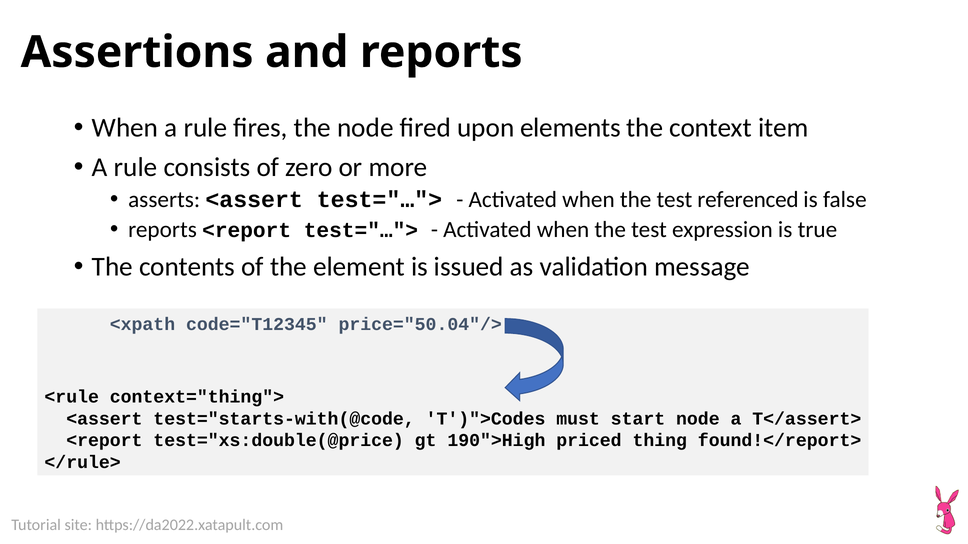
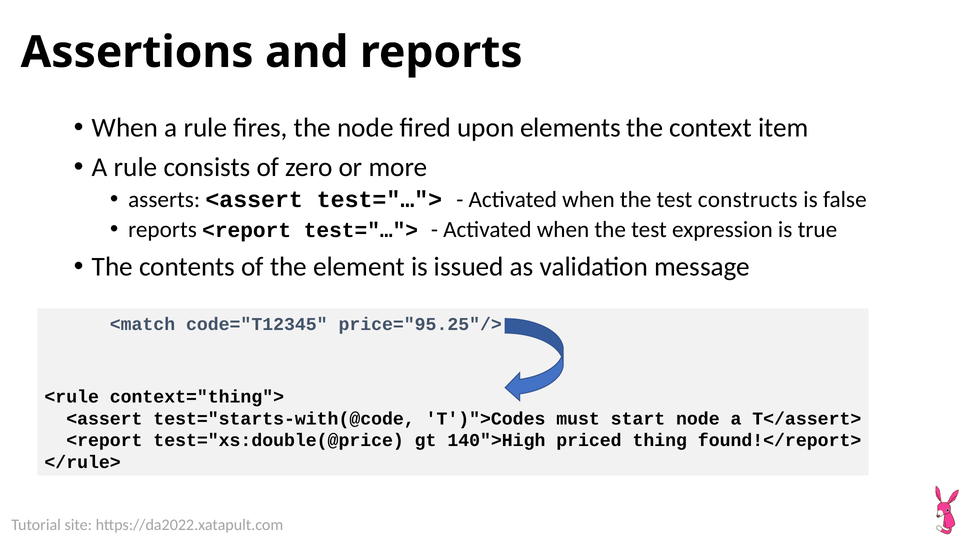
referenced: referenced -> constructs (748, 200)
<xpath: <xpath -> <match (142, 325)
price="50.04"/>: price="50.04"/> -> price="95.25"/> (420, 325)
190">High: 190">High -> 140">High (496, 441)
